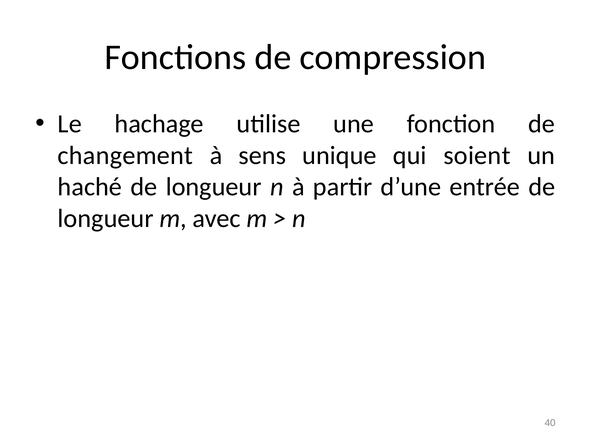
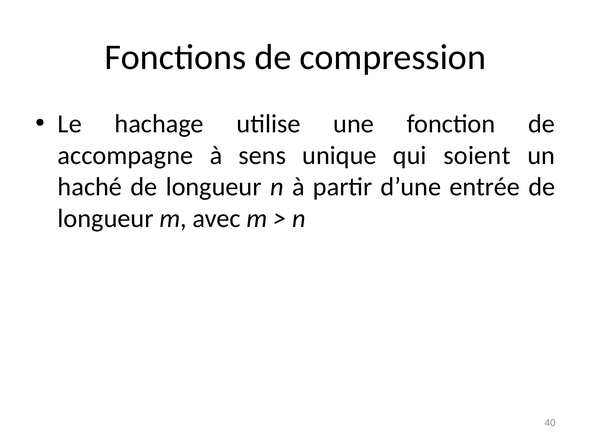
changement: changement -> accompagne (125, 156)
